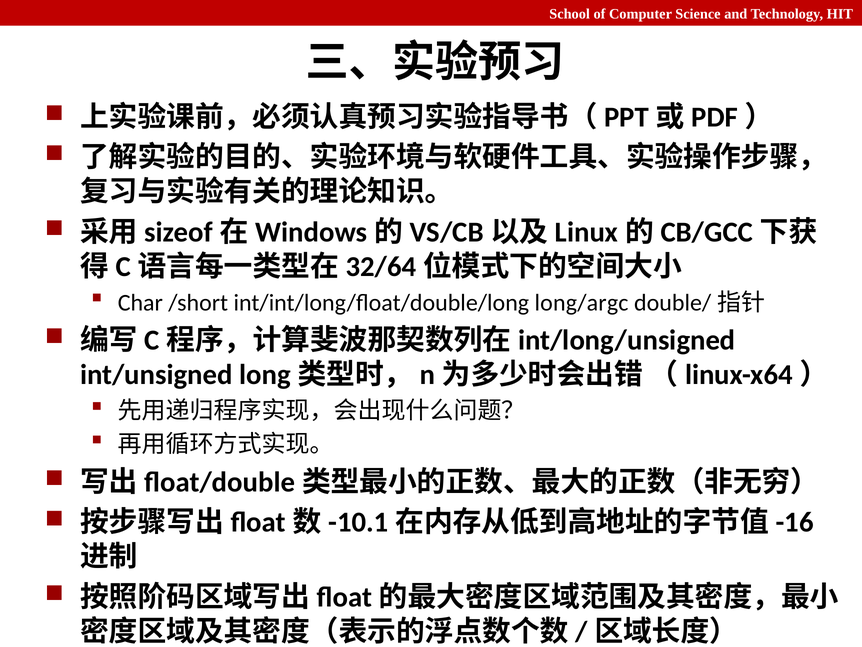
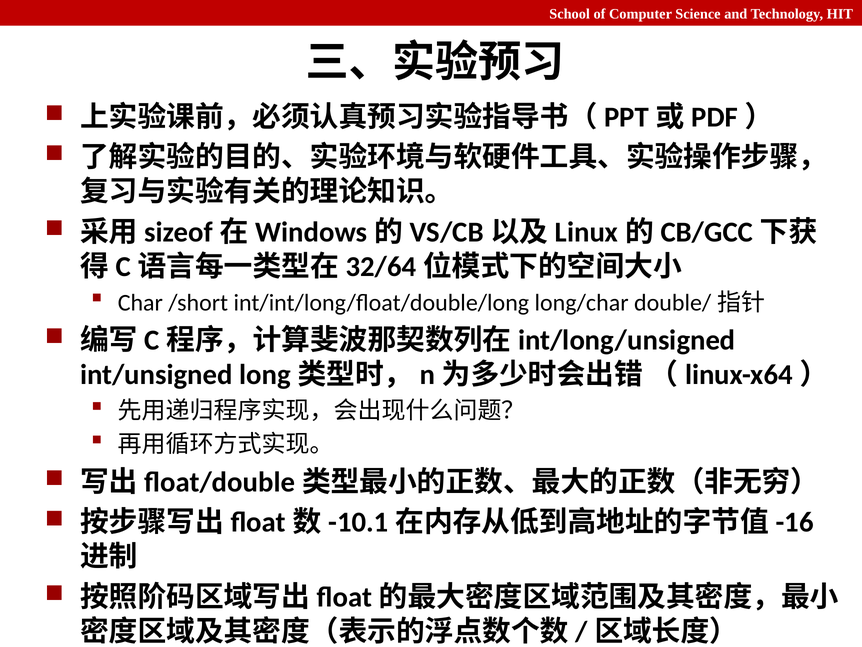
long/argc: long/argc -> long/char (582, 302)
